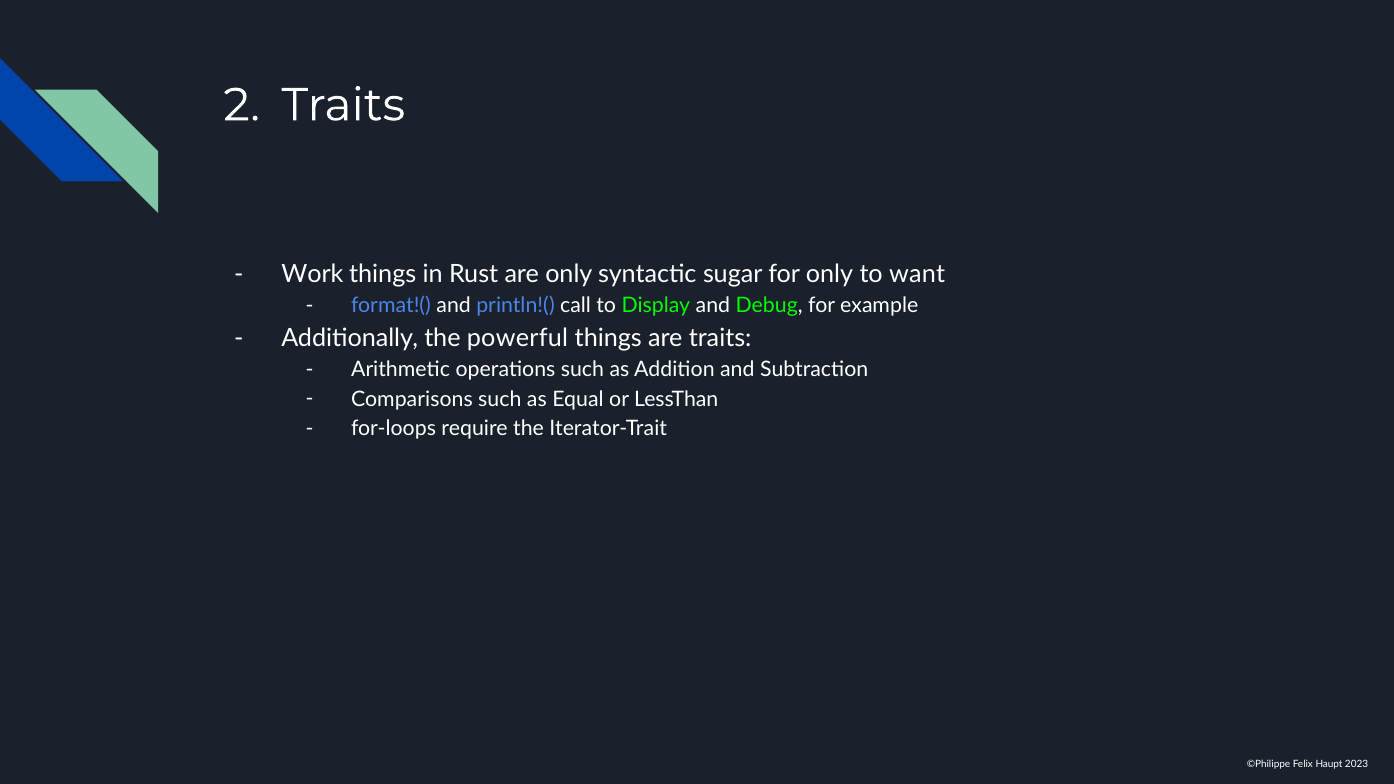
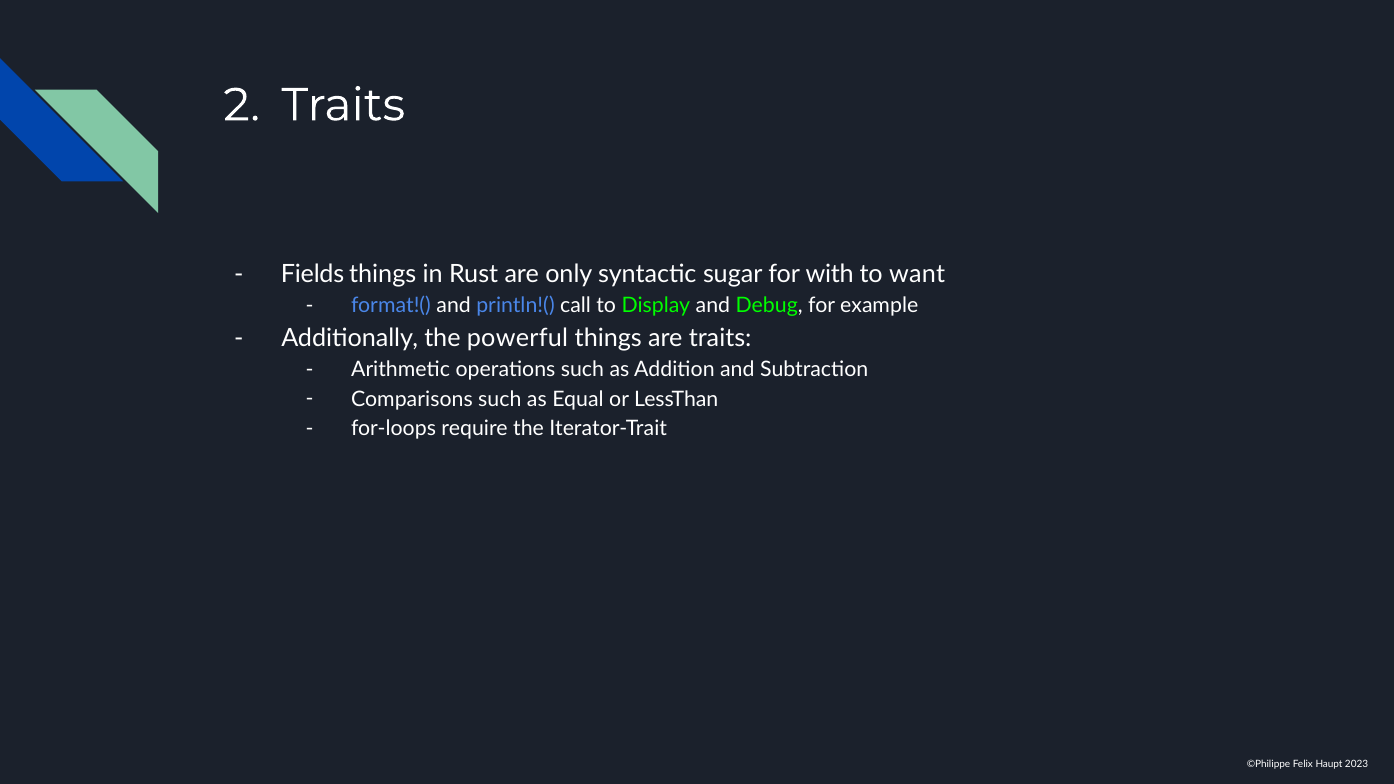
Work: Work -> Fields (313, 274)
for only: only -> with (830, 274)
